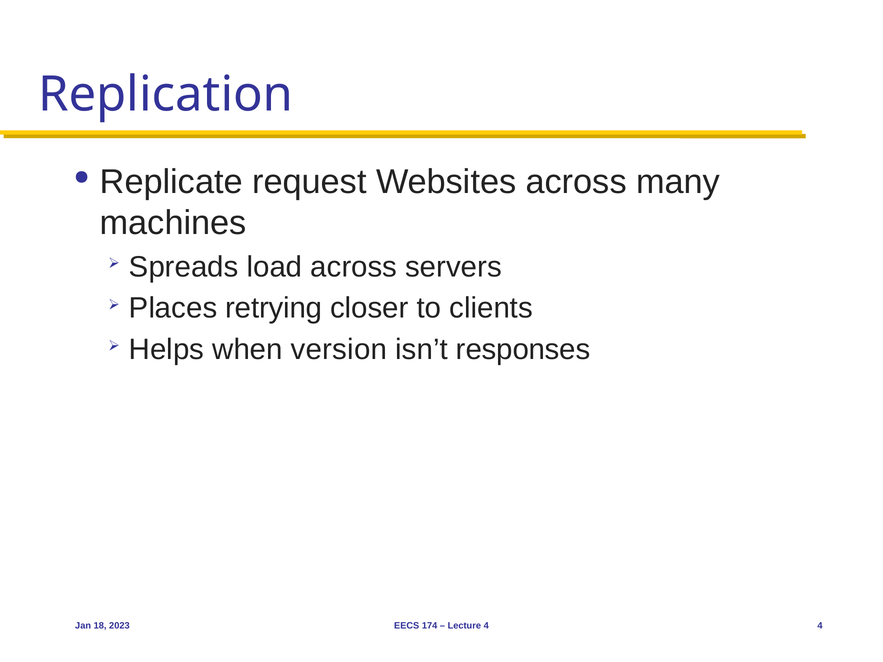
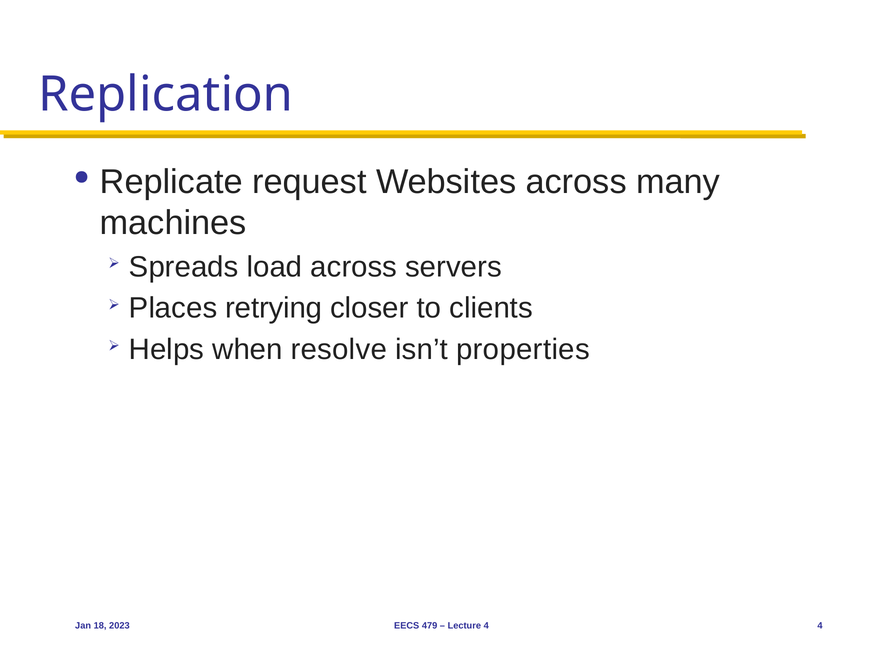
version: version -> resolve (339, 349)
responses: responses -> properties (523, 349)
174: 174 -> 479 (430, 626)
